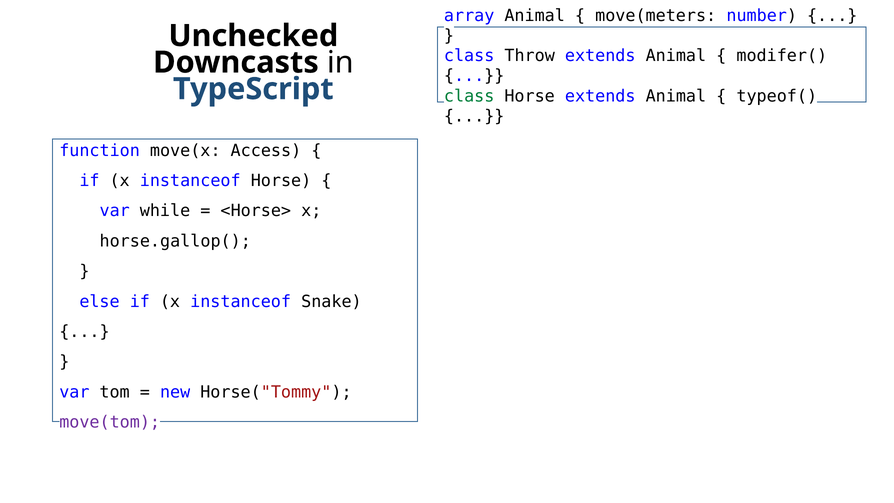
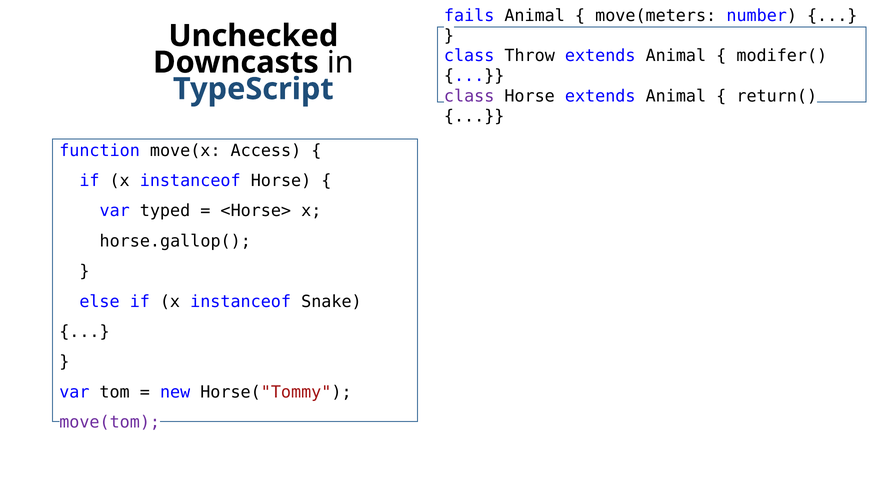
array: array -> fails (469, 16)
class colour: green -> purple (469, 96)
typeof(: typeof( -> return( (777, 96)
while: while -> typed (165, 211)
